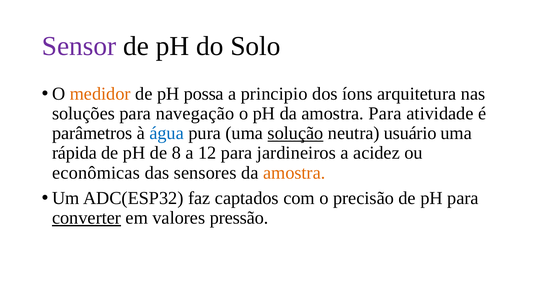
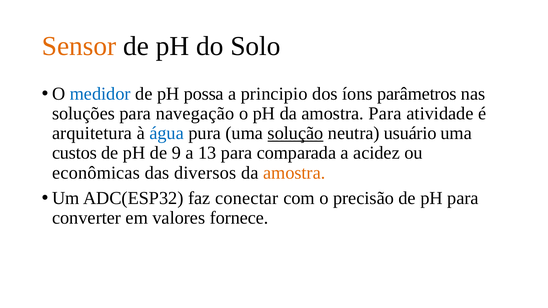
Sensor colour: purple -> orange (79, 46)
medidor colour: orange -> blue (100, 94)
arquitetura: arquitetura -> parâmetros (417, 94)
parâmetros: parâmetros -> arquitetura (92, 133)
rápida: rápida -> custos (74, 153)
8: 8 -> 9 (176, 153)
12: 12 -> 13 (207, 153)
jardineiros: jardineiros -> comparada (296, 153)
sensores: sensores -> diversos (205, 173)
captados: captados -> conectar (247, 198)
converter underline: present -> none (87, 218)
pressão: pressão -> fornece (239, 218)
